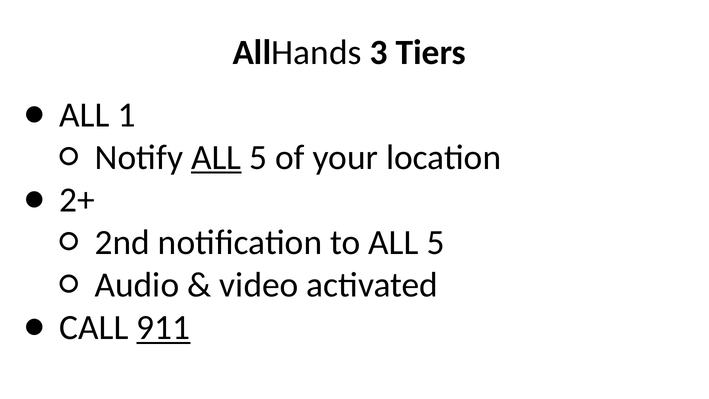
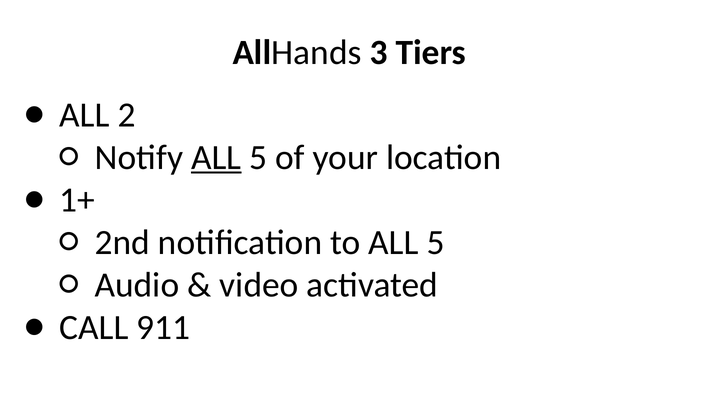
1: 1 -> 2 (127, 115)
2+: 2+ -> 1+ (77, 200)
911 underline: present -> none (163, 328)
